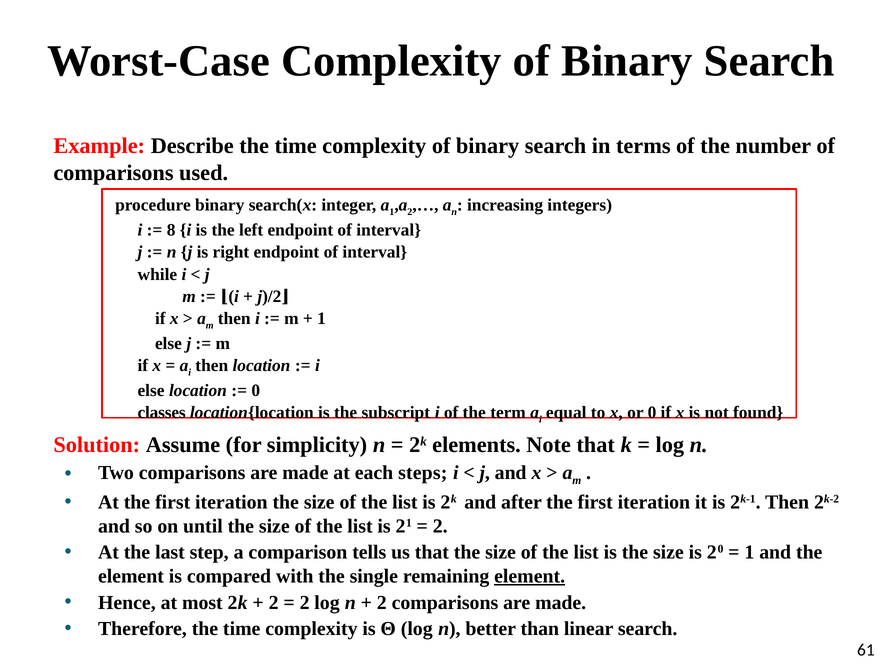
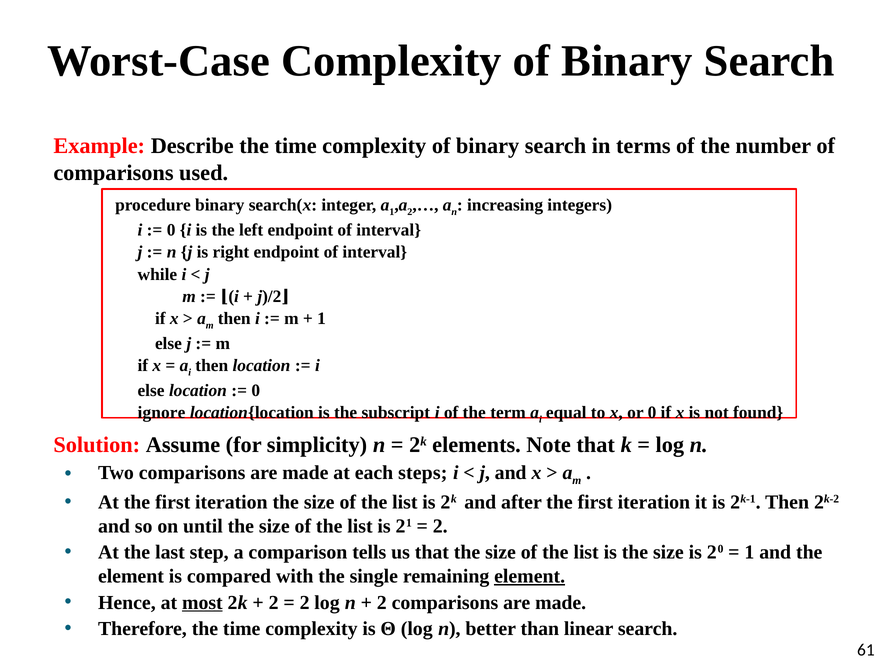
8: 8 -> 0 (171, 230)
classes: classes -> ignore (161, 412)
most underline: none -> present (202, 602)
